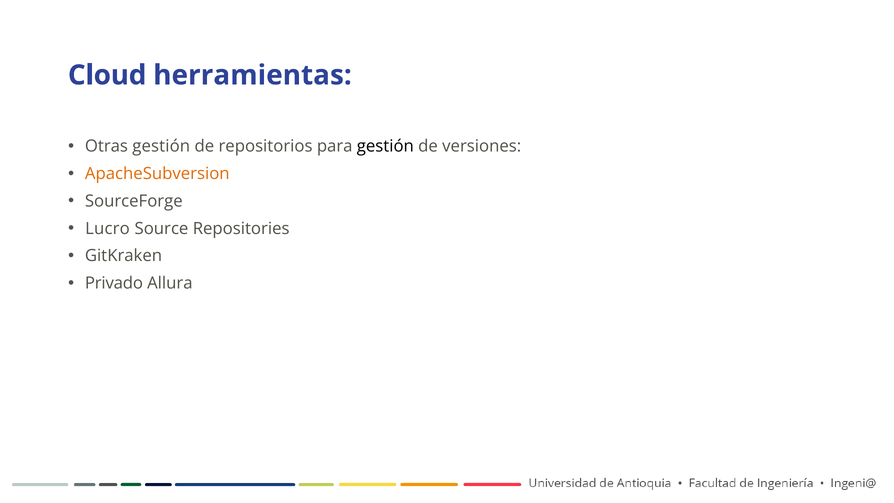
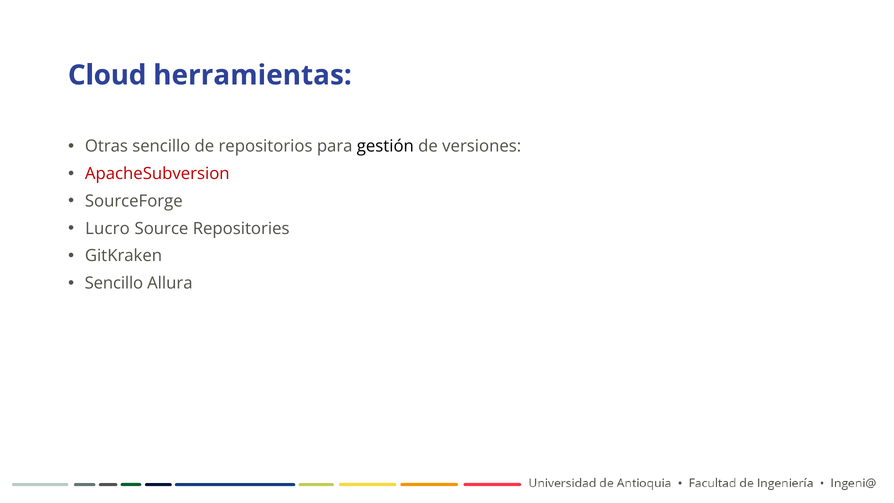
Otras gestión: gestión -> sencillo (161, 146)
ApacheSubversion colour: orange -> red (157, 174)
Privado: Privado -> Sencillo (114, 283)
